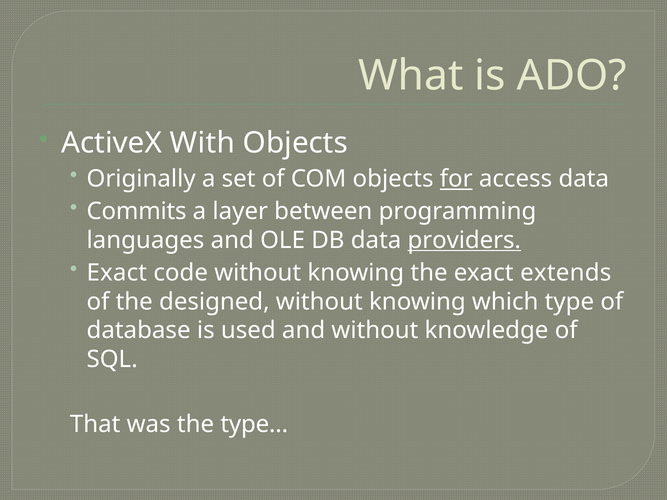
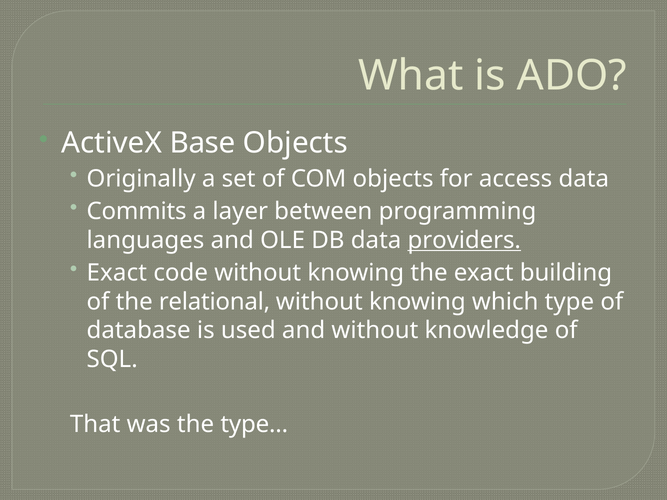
With: With -> Base (203, 143)
for underline: present -> none (456, 179)
extends: extends -> building (566, 273)
designed: designed -> relational (214, 302)
